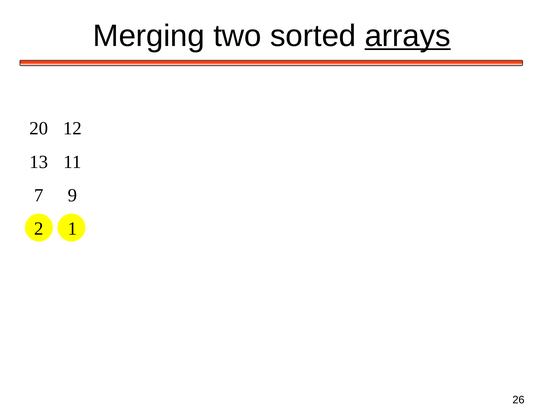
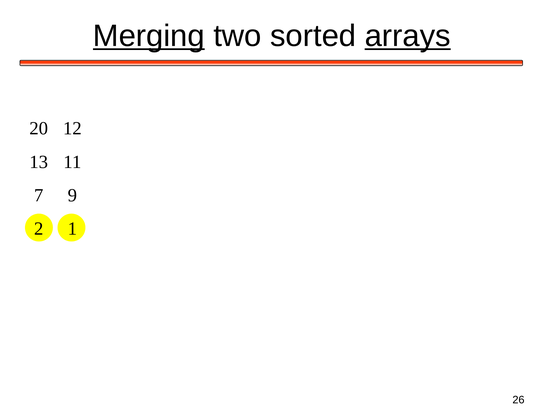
Merging underline: none -> present (149, 36)
